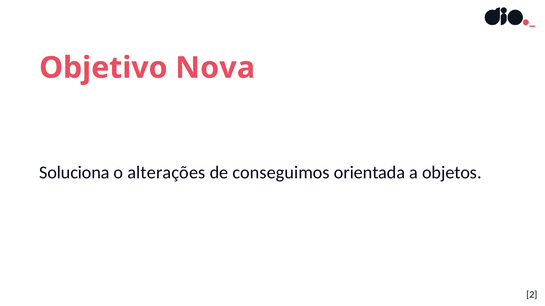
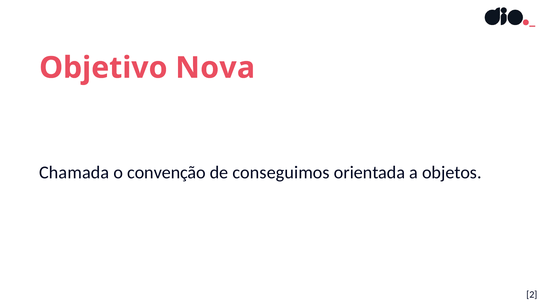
Soluciona: Soluciona -> Chamada (74, 173)
alterações: alterações -> convenção (167, 173)
